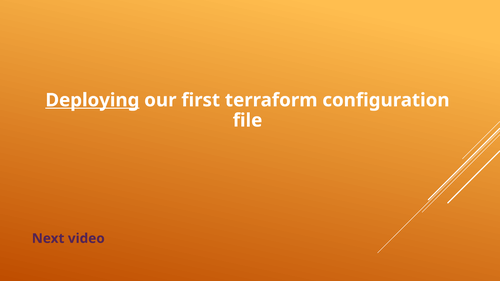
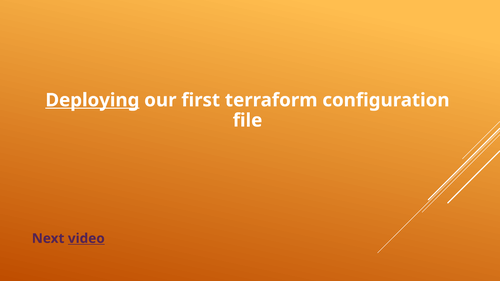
video underline: none -> present (86, 239)
